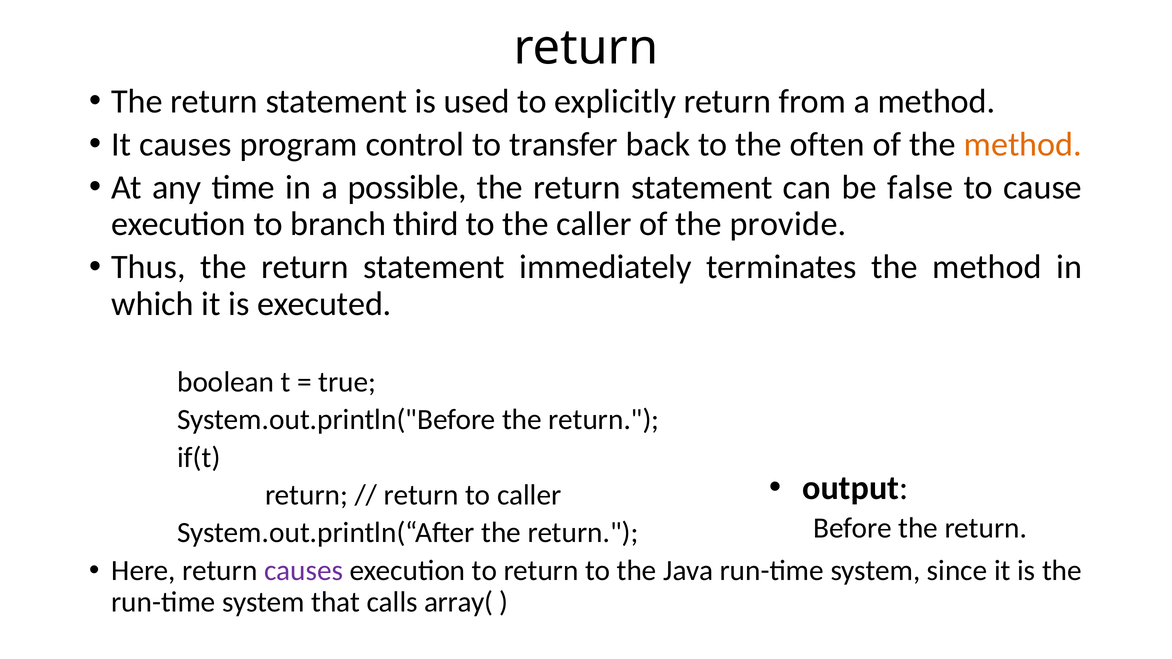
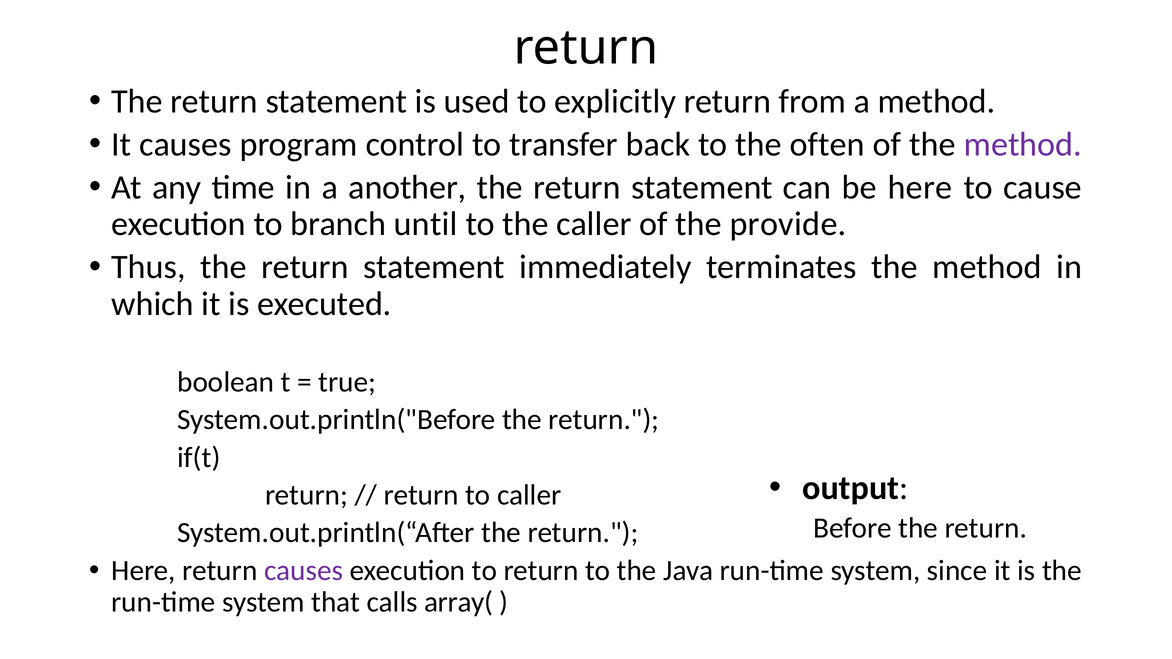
method colour: orange -> purple (1023, 144)
possible: possible -> another (407, 187)
be false: false -> here (920, 187)
third: third -> until (426, 224)
